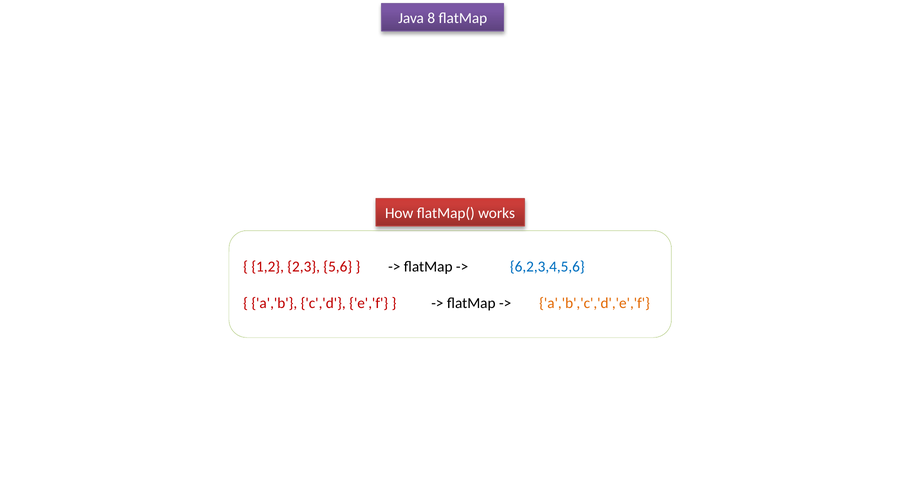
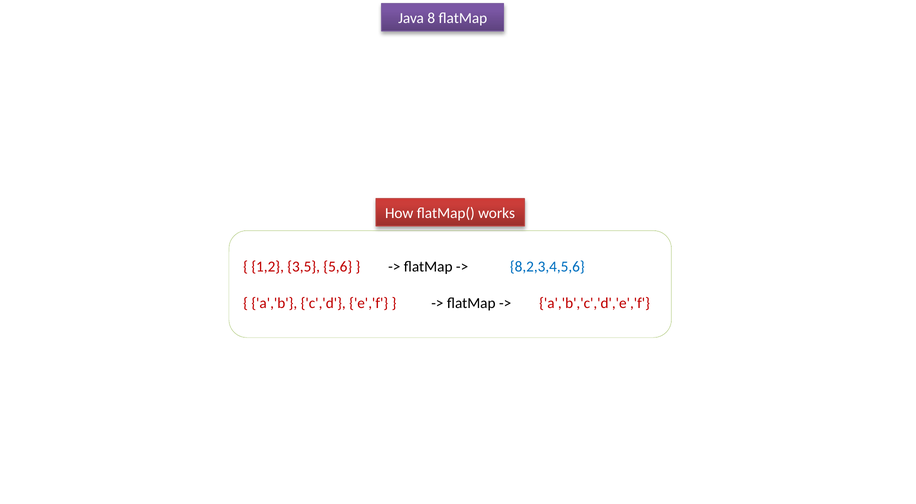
2,3: 2,3 -> 3,5 (304, 267)
6,2,3,4,5,6: 6,2,3,4,5,6 -> 8,2,3,4,5,6 (547, 267)
a','b','c','d','e','f colour: orange -> red (595, 303)
